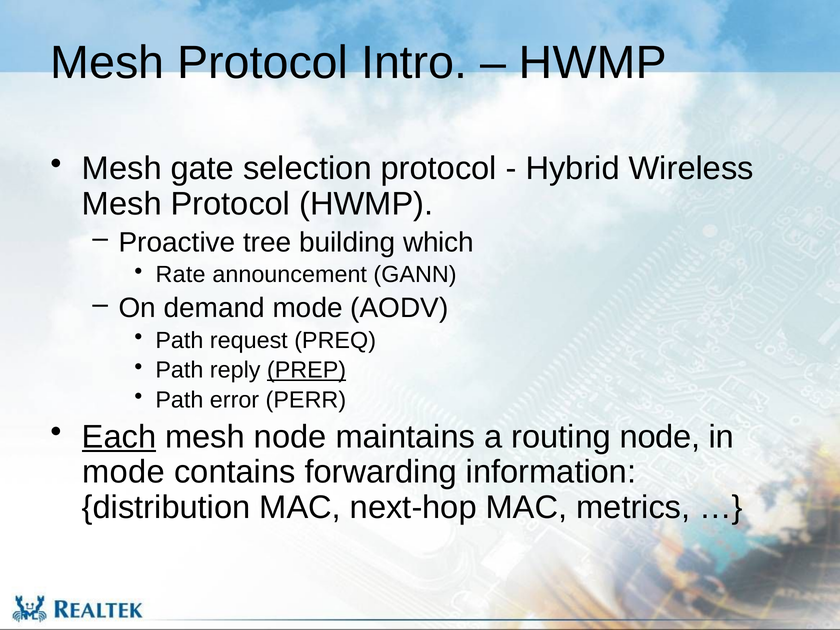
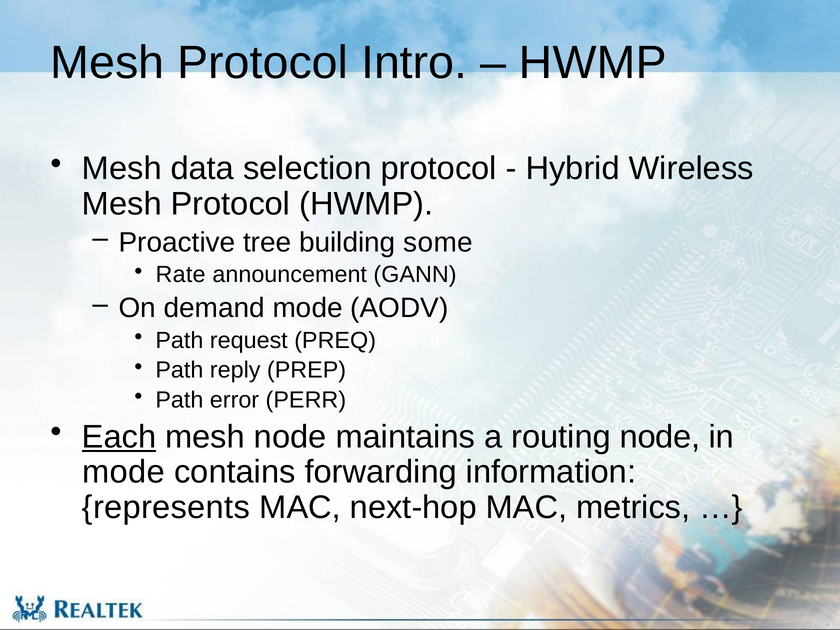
gate: gate -> data (202, 169)
which: which -> some (438, 242)
PREP underline: present -> none (307, 370)
distribution: distribution -> represents (166, 507)
